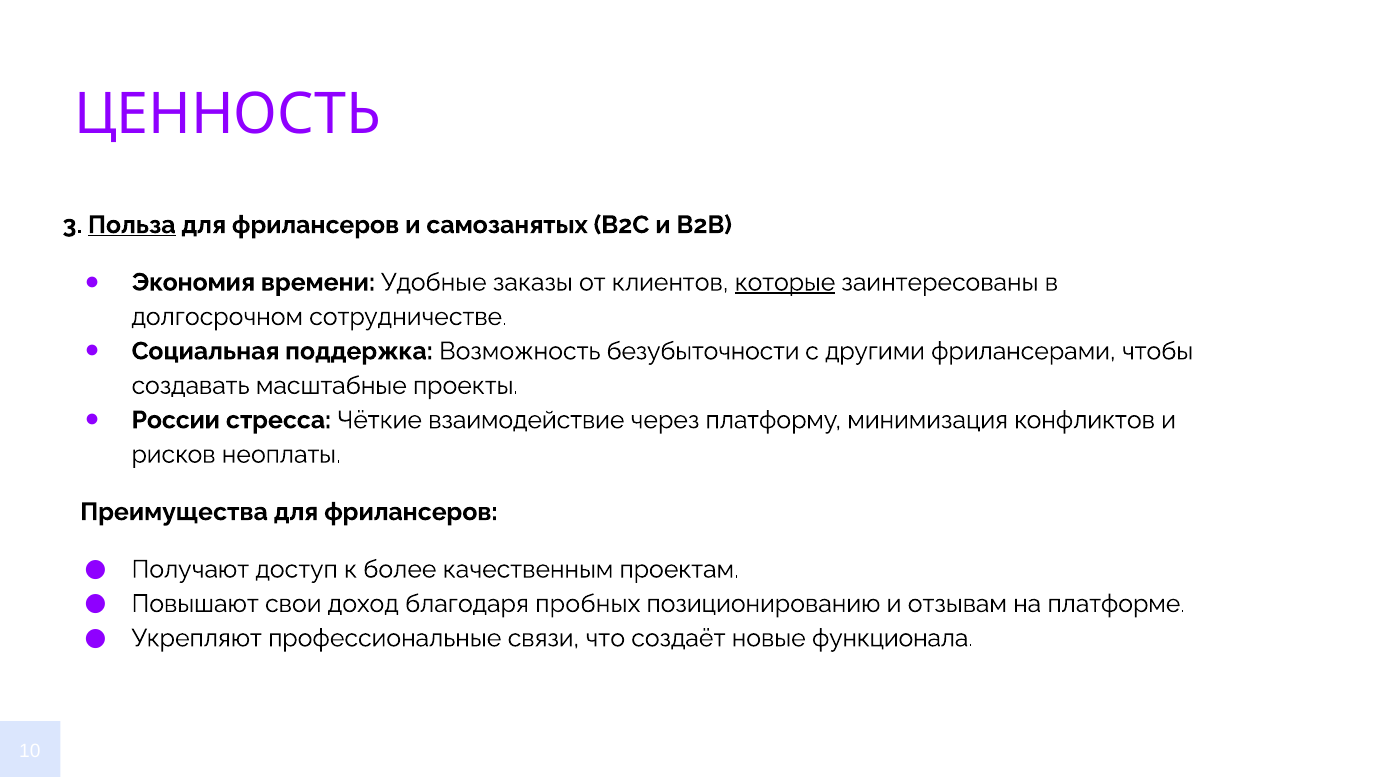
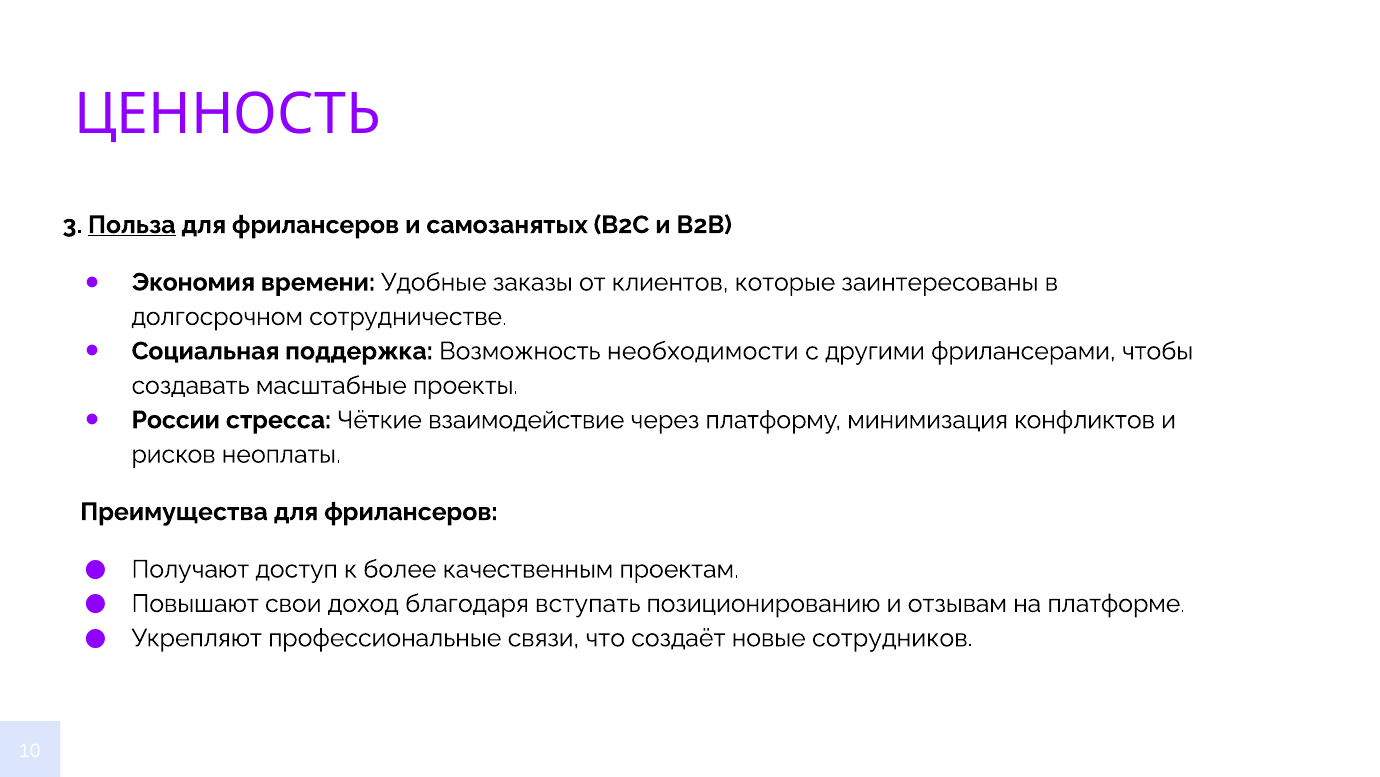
которые underline: present -> none (785, 282)
безубыточности: безубыточности -> необходимости (703, 351)
пробных: пробных -> вступать (588, 603)
функционала: функционала -> сотрудников (892, 638)
